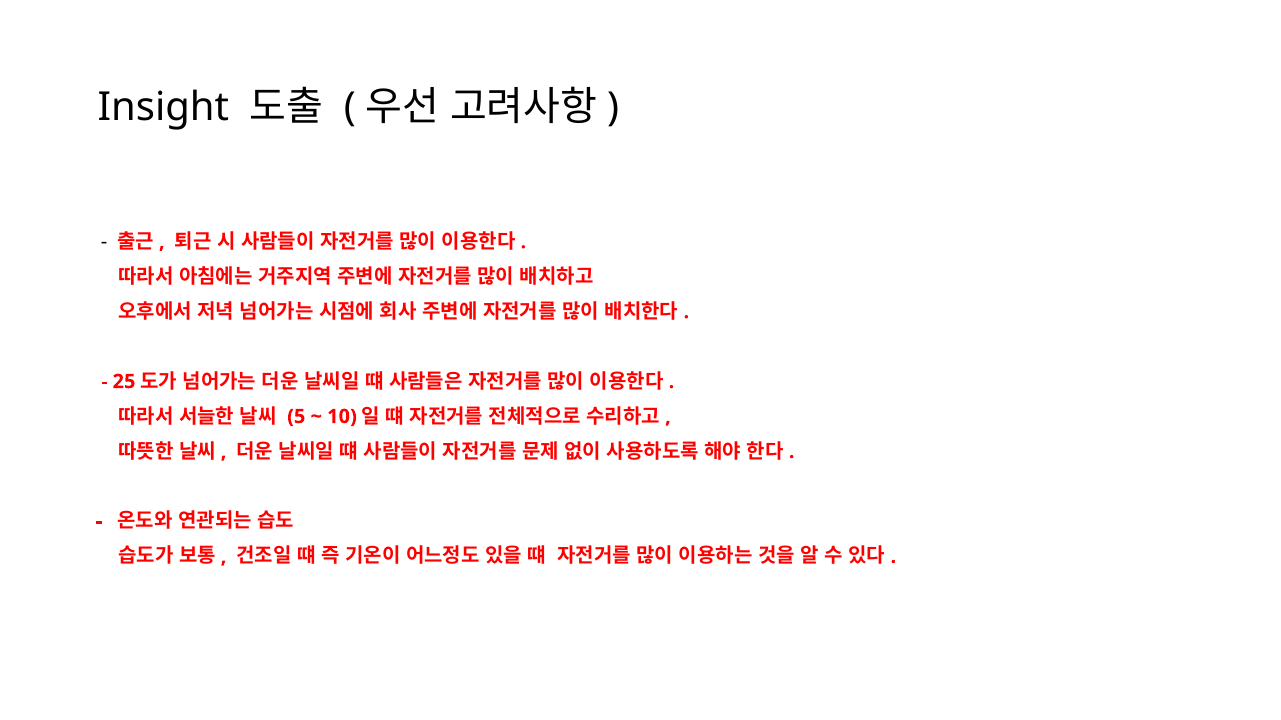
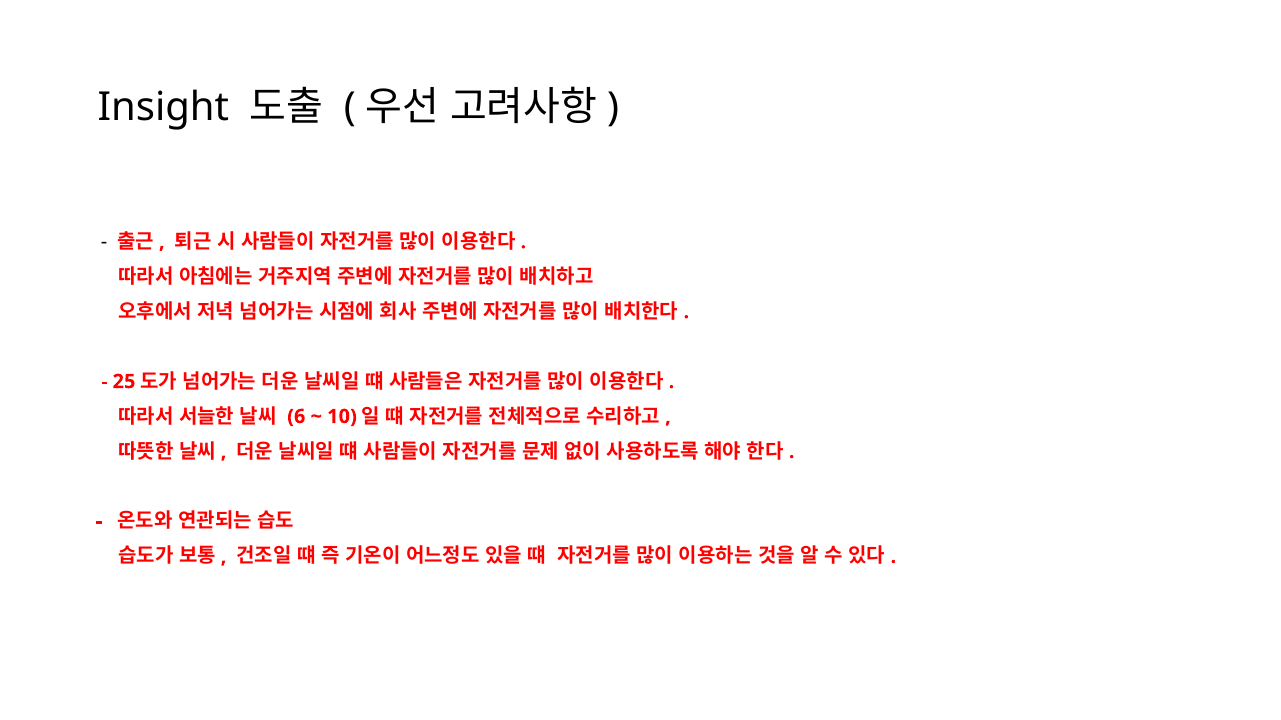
5: 5 -> 6 (296, 417)
